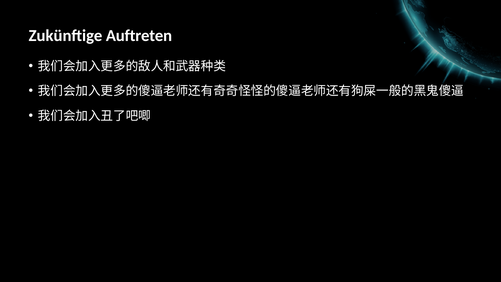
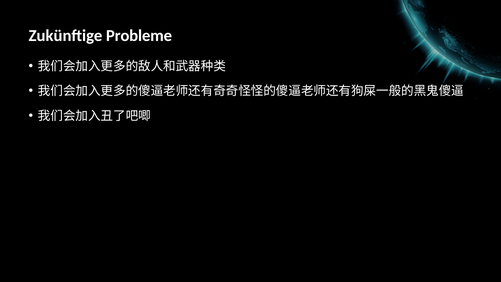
Auftreten: Auftreten -> Probleme (139, 36)
